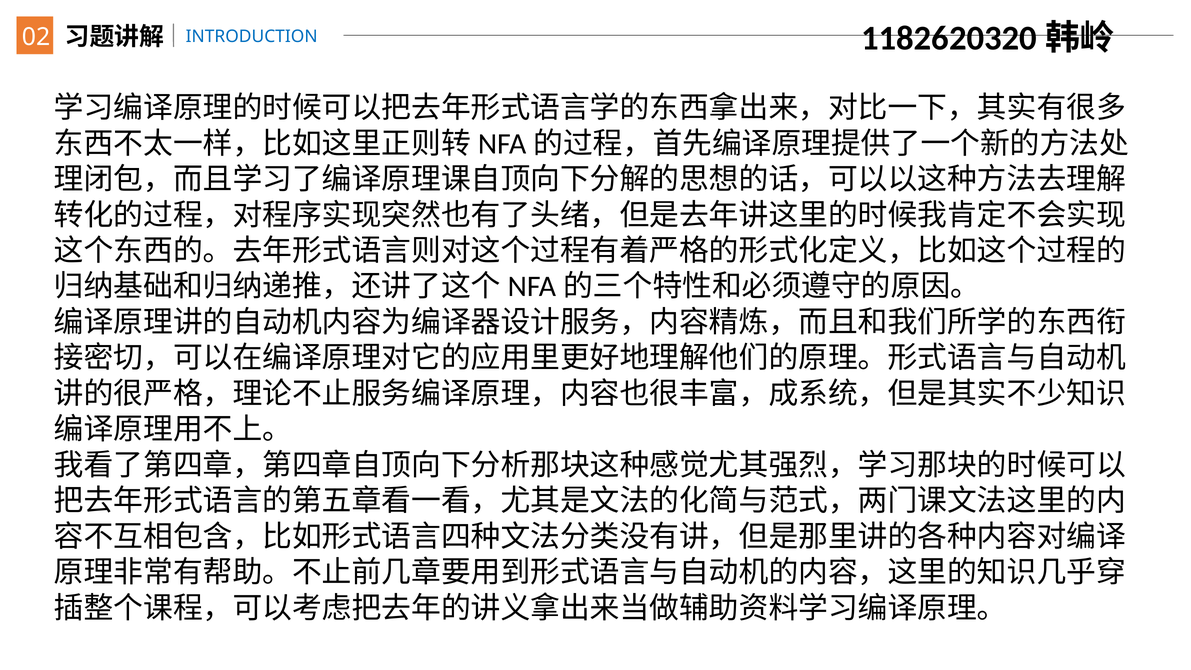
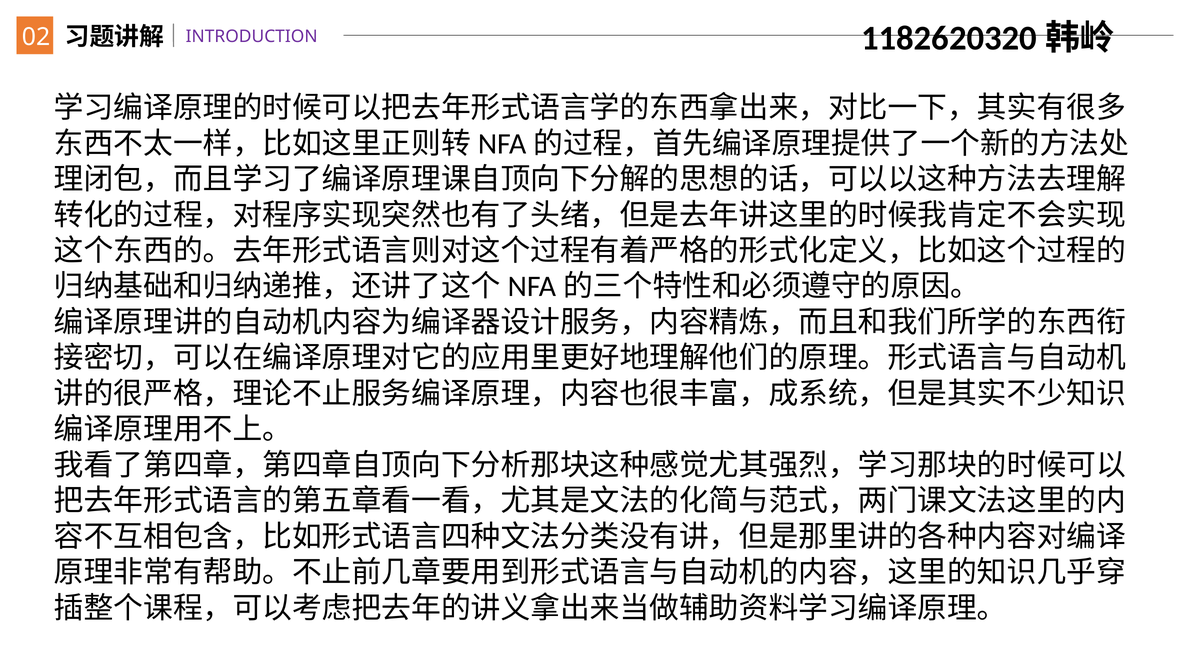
INTRODUCTION colour: blue -> purple (252, 36)
